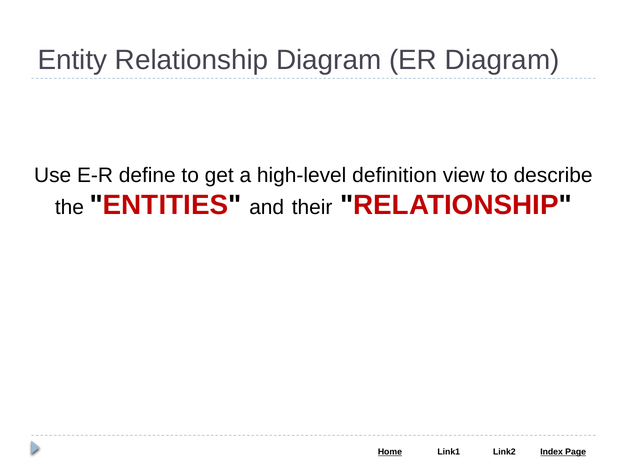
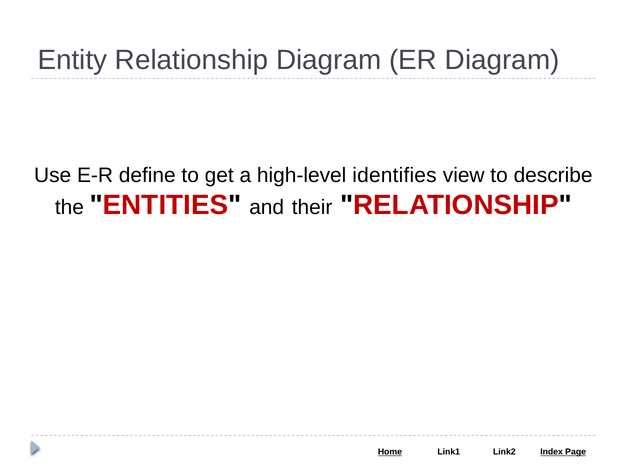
definition: definition -> identifies (394, 175)
